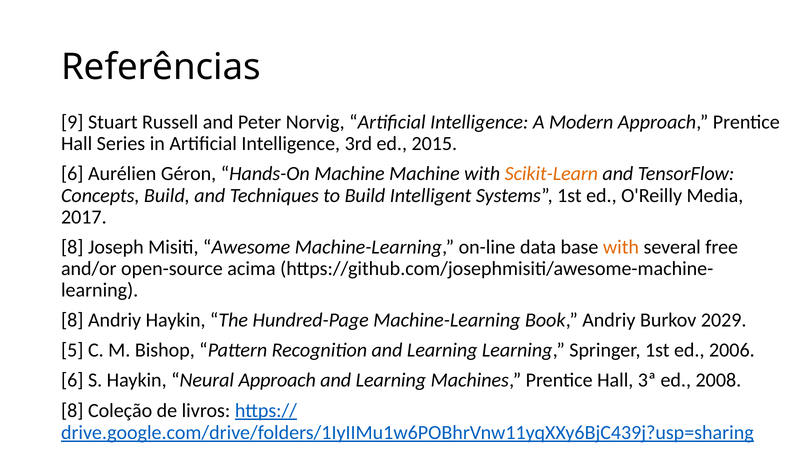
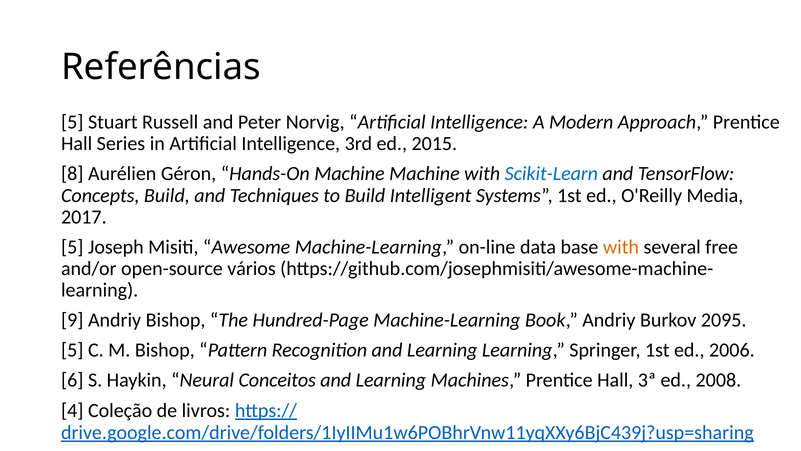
9: 9 -> 5 (72, 122)
6: 6 -> 8 (72, 174)
Scikit-Learn colour: orange -> blue (551, 174)
8: 8 -> 5 (72, 247)
acima: acima -> vários (252, 268)
8: 8 -> 9 (72, 320)
Andriy Haykin: Haykin -> Bishop (176, 320)
2029: 2029 -> 2095 (724, 320)
Neural Approach: Approach -> Conceitos (277, 380)
8: 8 -> 4 (72, 410)
